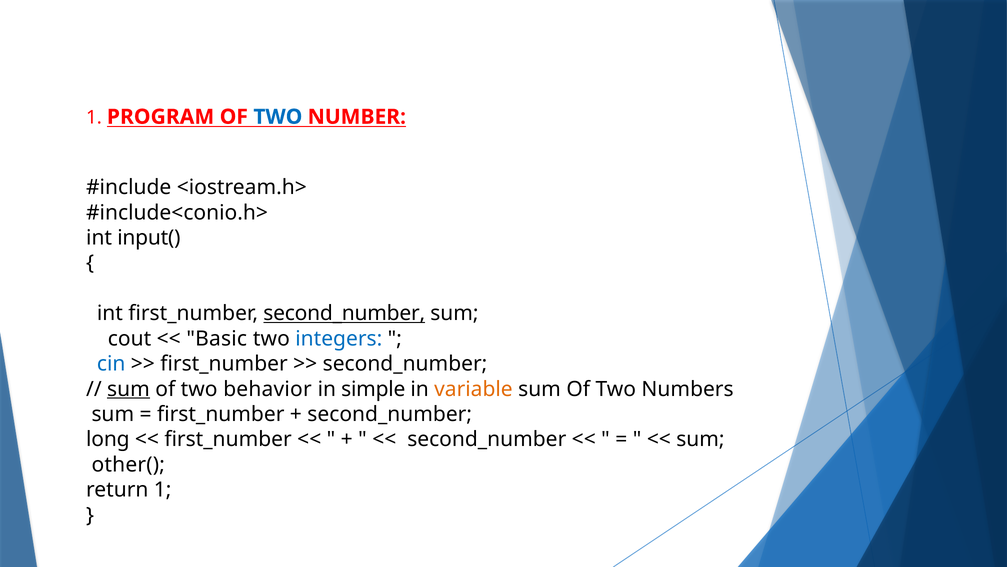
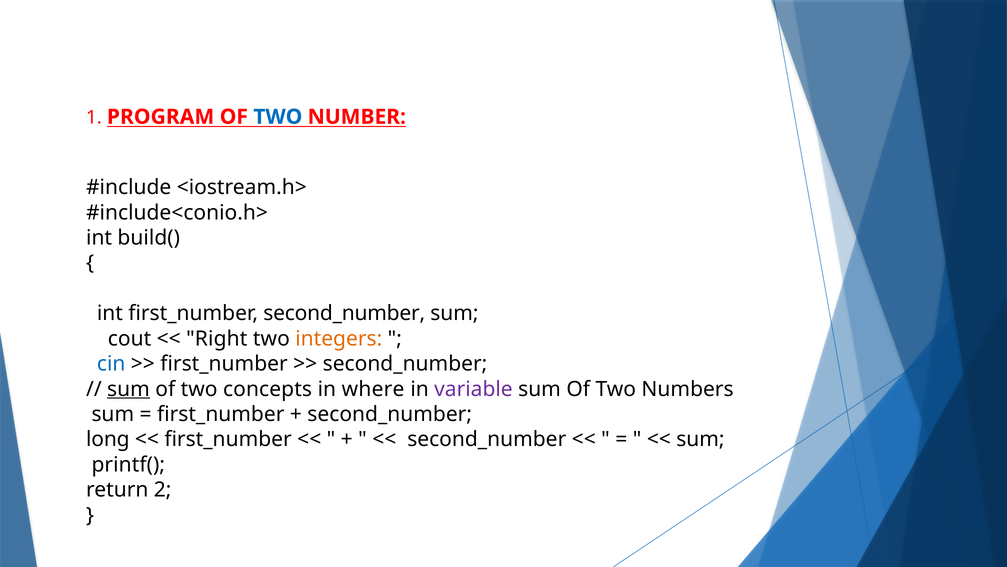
input(: input( -> build( (149, 238)
second_number underline: present -> none (344, 313)
Basic: Basic -> Right (217, 338)
integers colour: blue -> orange (339, 338)
behavior: behavior -> concepts (268, 389)
simple: simple -> where (373, 389)
variable colour: orange -> purple (473, 389)
other(: other( -> printf( (128, 464)
return 1: 1 -> 2 (163, 489)
